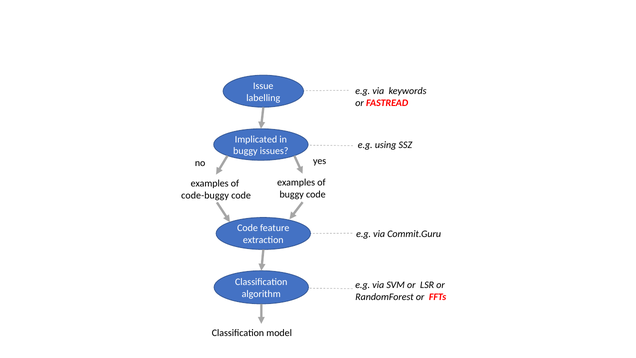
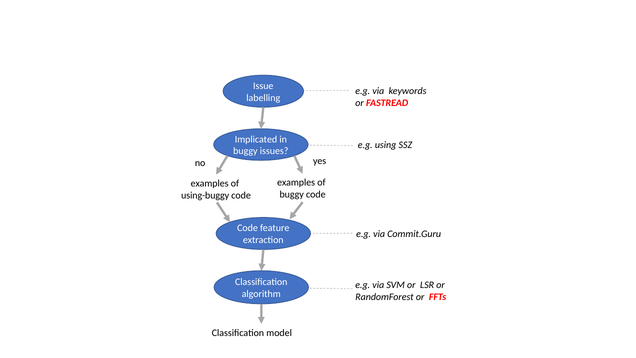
code-buggy: code-buggy -> using-buggy (205, 195)
